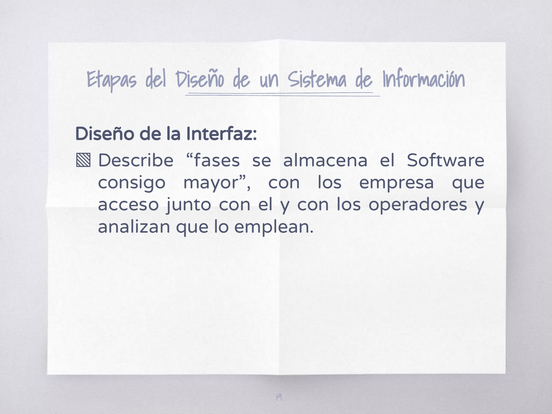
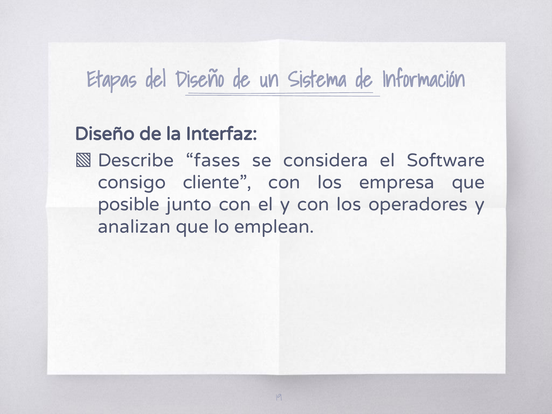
almacena: almacena -> considera (326, 160)
mayor: mayor -> cliente (217, 182)
acceso: acceso -> posible (129, 205)
